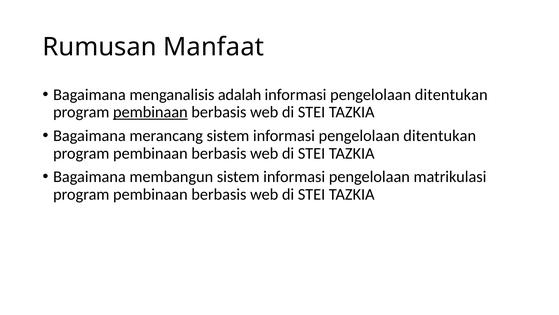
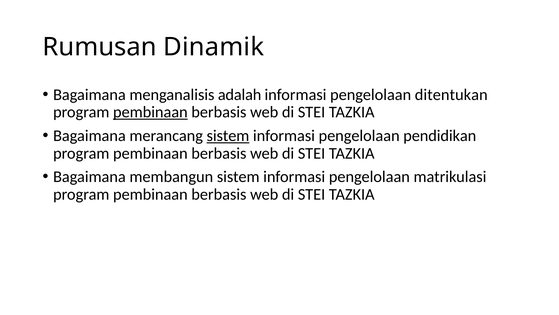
Manfaat: Manfaat -> Dinamik (214, 47)
sistem underline: none -> present (228, 135)
ditentukan: ditentukan -> pendidikan (440, 135)
